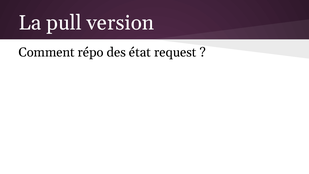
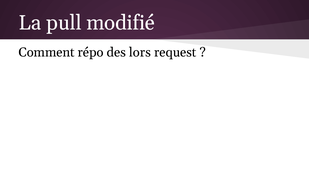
version: version -> modifié (121, 23)
état: état -> lors (140, 52)
